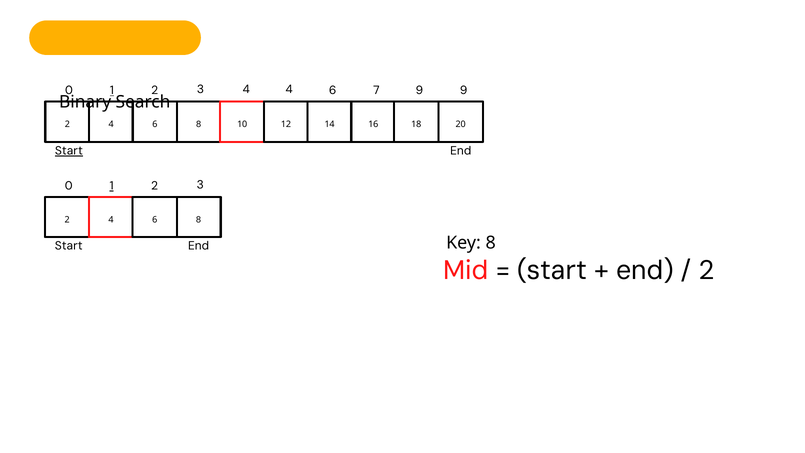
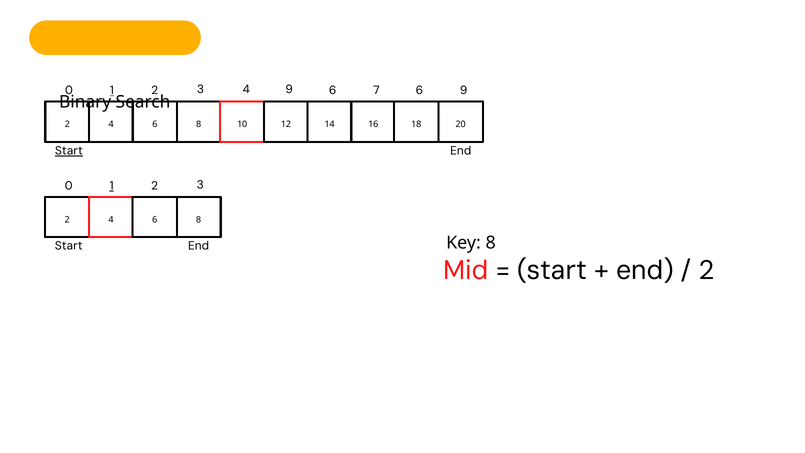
4: 4 -> 9 (289, 89)
7 9: 9 -> 6 (419, 90)
